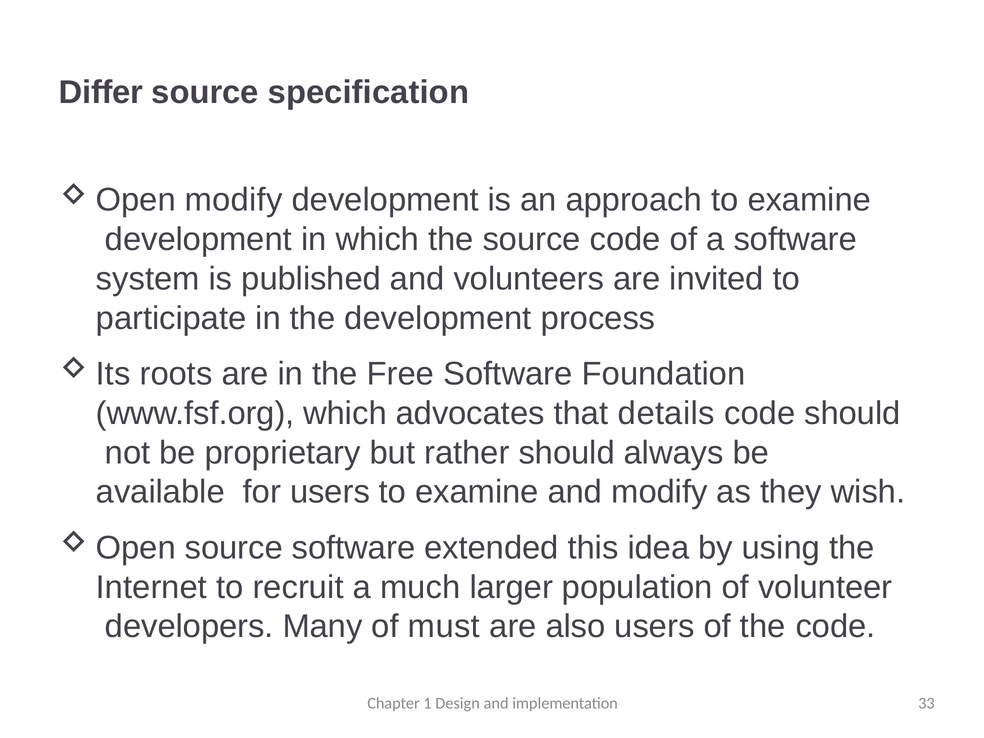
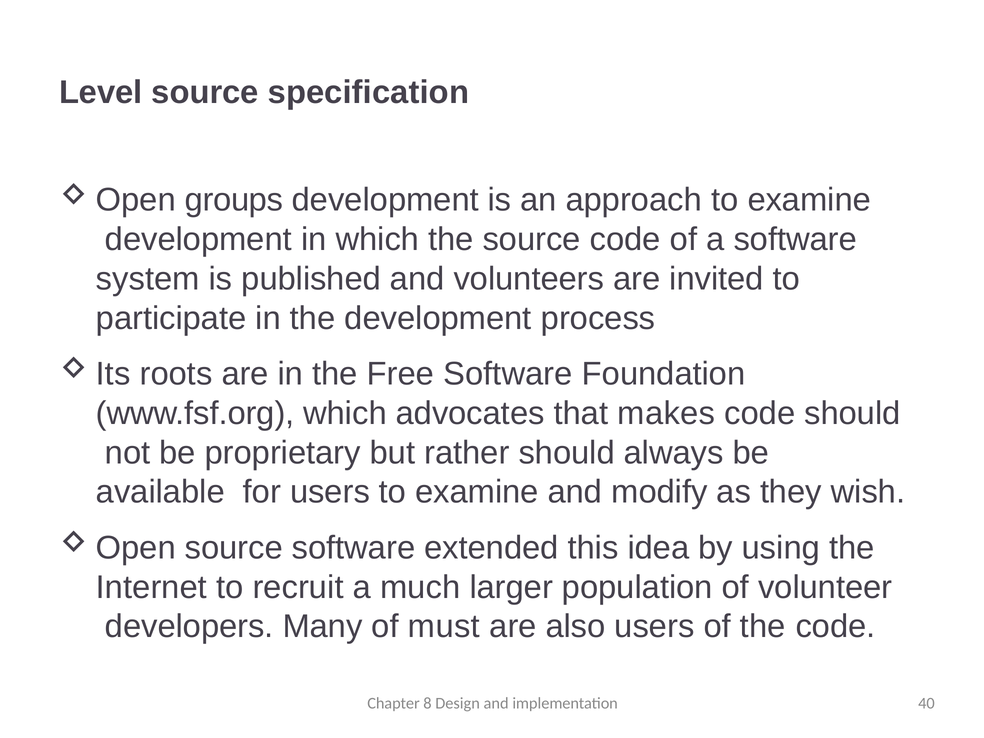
Differ: Differ -> Level (101, 93)
modify: modify -> groups (234, 200)
details: details -> makes (666, 413)
1: 1 -> 8 (427, 703)
33: 33 -> 40 (926, 703)
